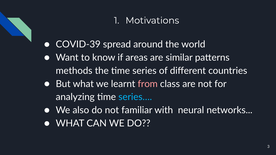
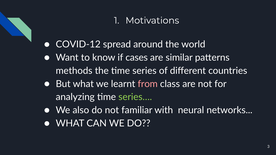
COVID-39: COVID-39 -> COVID-12 (78, 44)
areas: areas -> cases (137, 58)
series… colour: light blue -> light green (135, 97)
